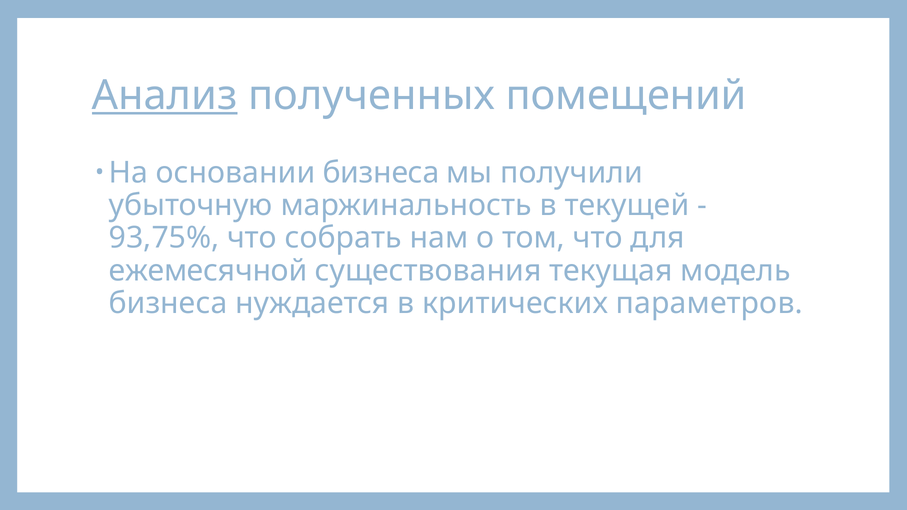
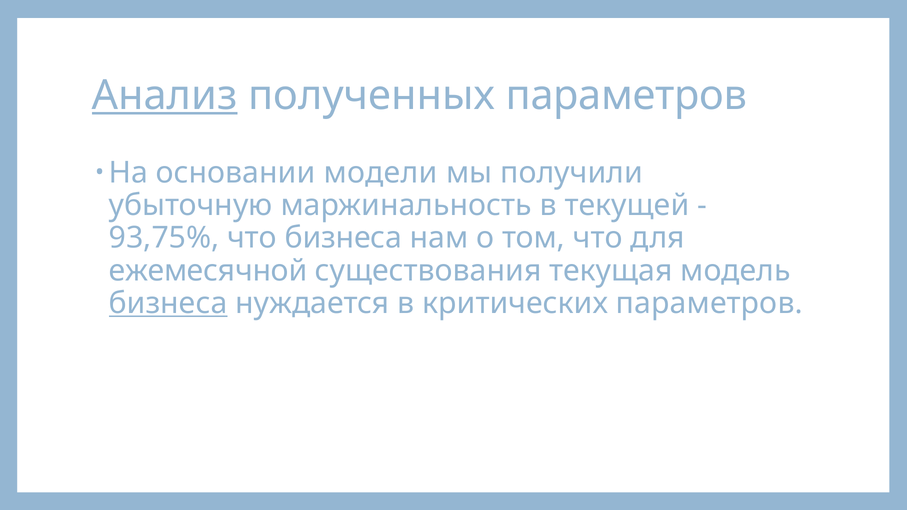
полученных помещений: помещений -> параметров (626, 96)
основании бизнеса: бизнеса -> модели (381, 173)
что собрать: собрать -> бизнеса (343, 238)
бизнеса underline: none -> present (168, 303)
